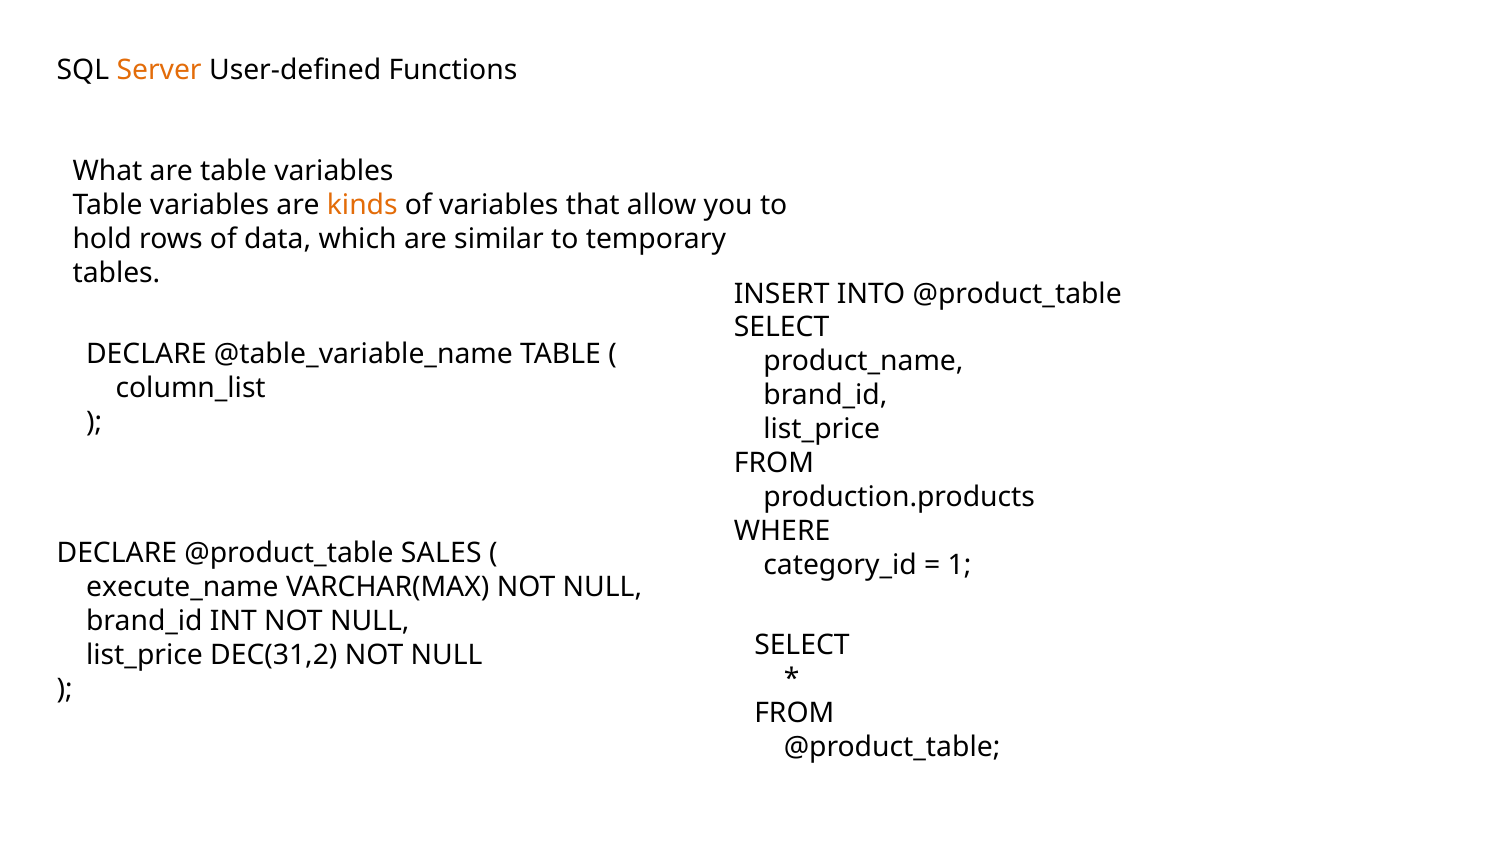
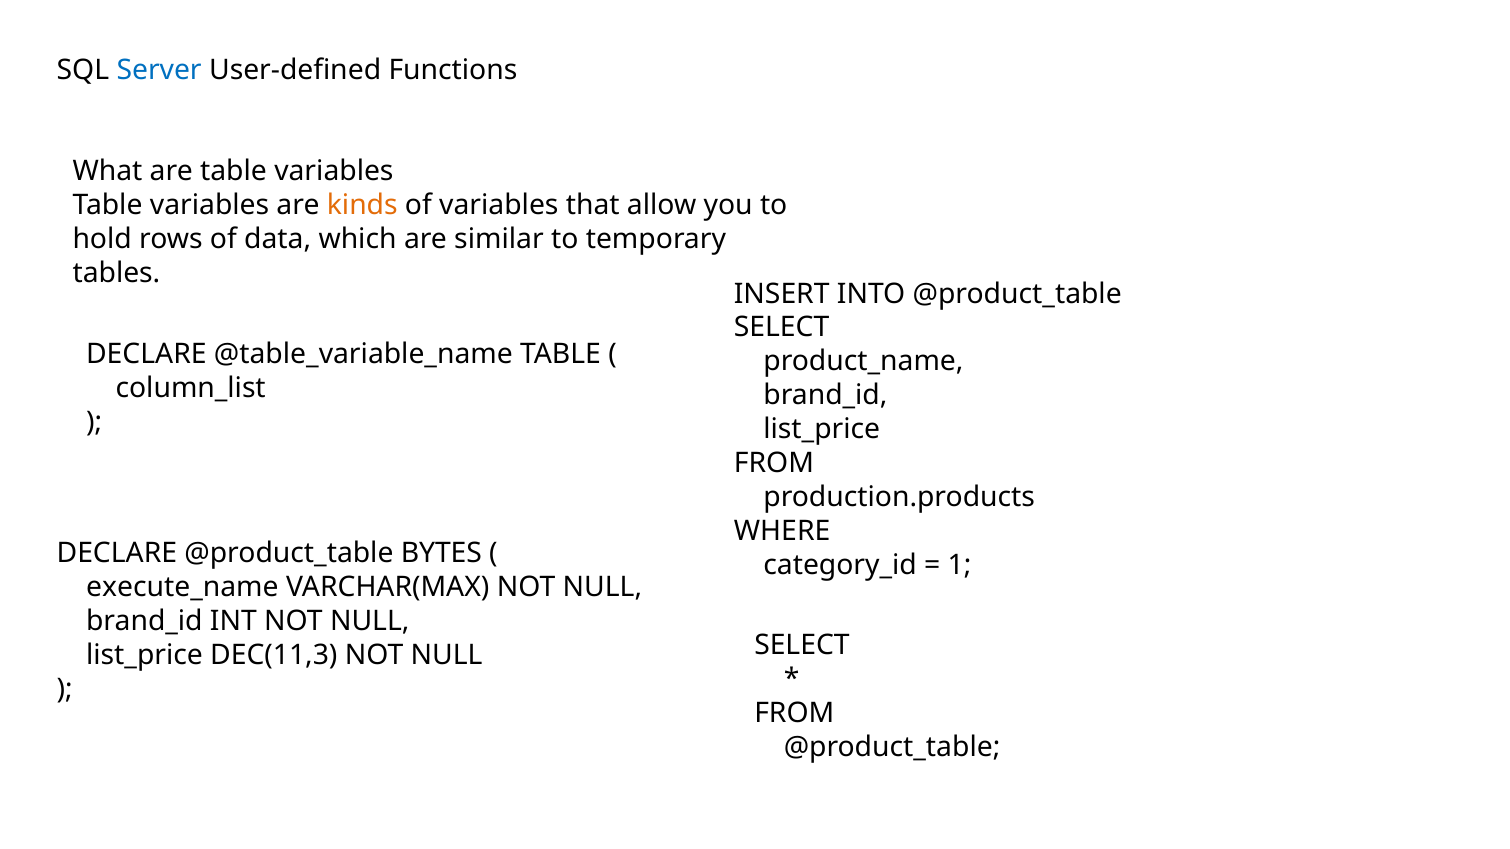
Server colour: orange -> blue (159, 71)
SALES: SALES -> BYTES (441, 554)
DEC(31,2: DEC(31,2 -> DEC(11,3 (274, 656)
